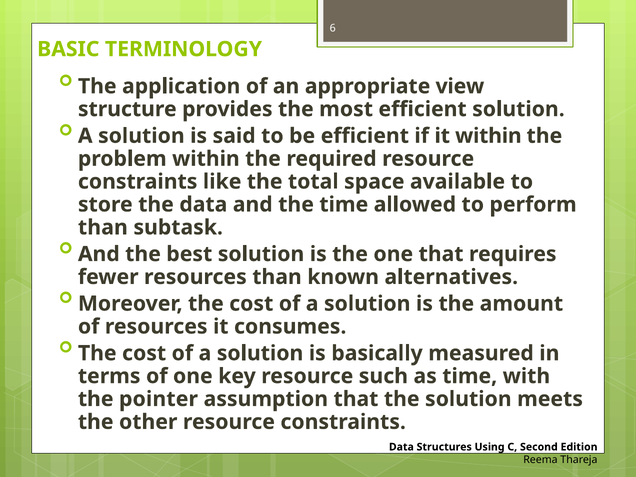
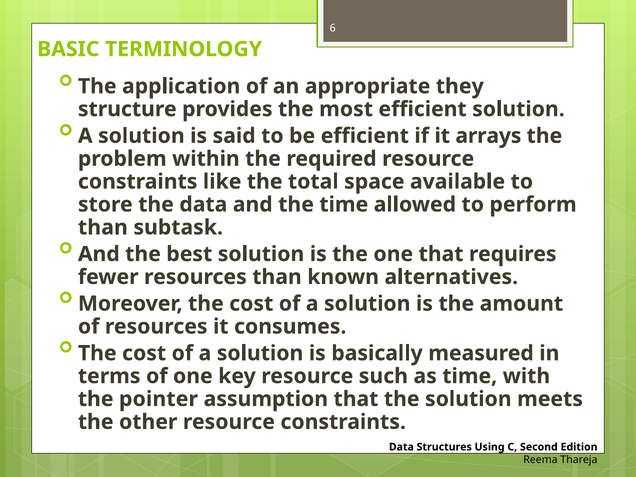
view: view -> they (460, 86)
it within: within -> arrays (488, 136)
